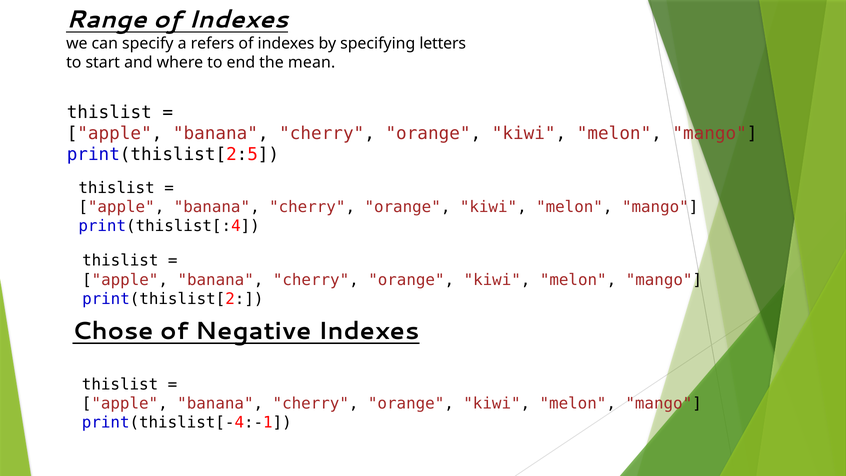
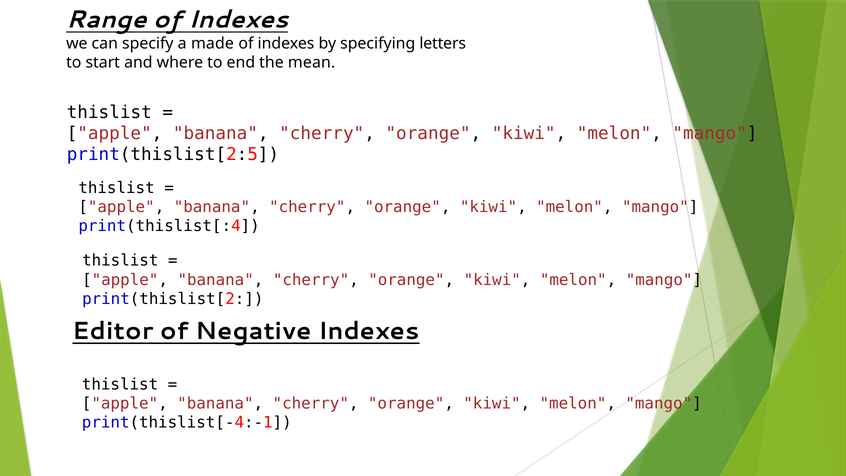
refers: refers -> made (212, 43)
Chose: Chose -> Editor (113, 331)
